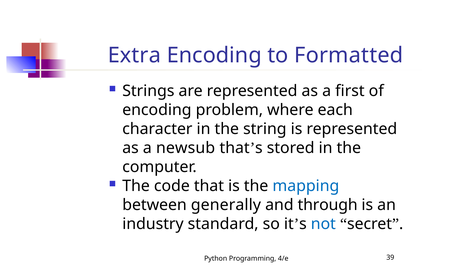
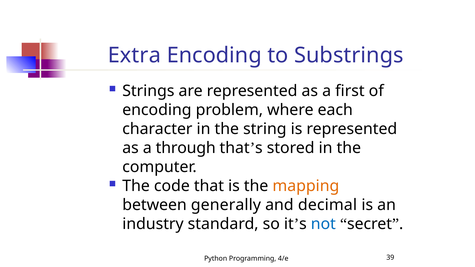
Formatted: Formatted -> Substrings (349, 55)
newsub: newsub -> through (186, 148)
mapping colour: blue -> orange (306, 186)
through: through -> decimal (327, 205)
